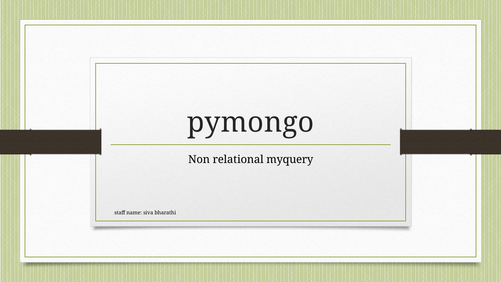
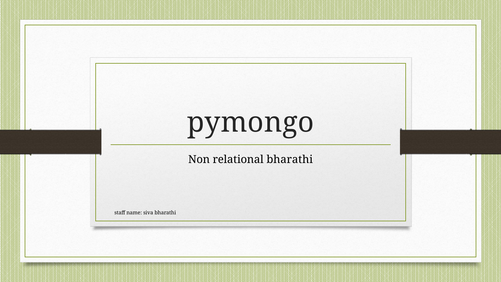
relational myquery: myquery -> bharathi (290, 160)
